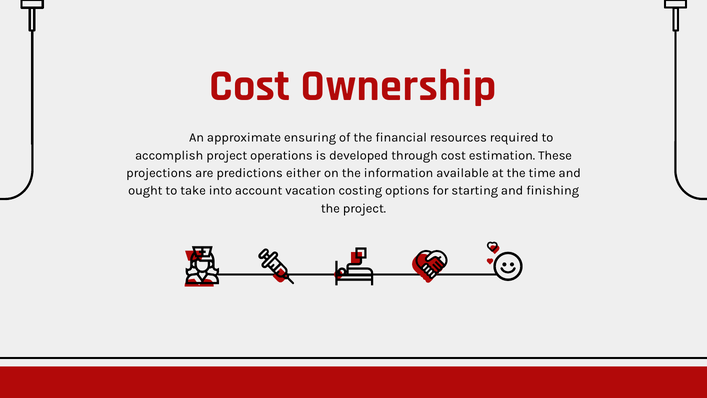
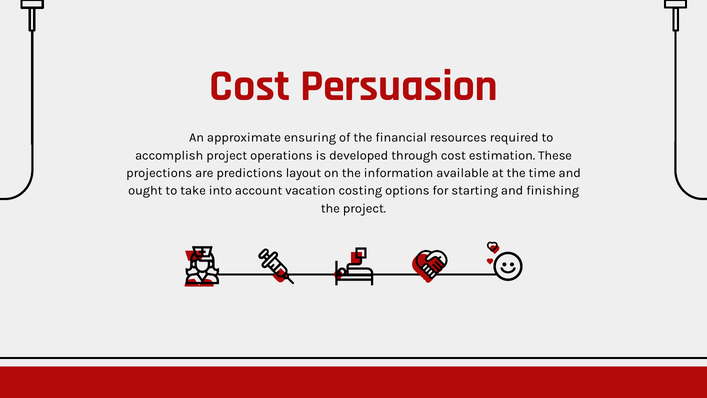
Ownership: Ownership -> Persuasion (399, 86)
either: either -> layout (303, 173)
